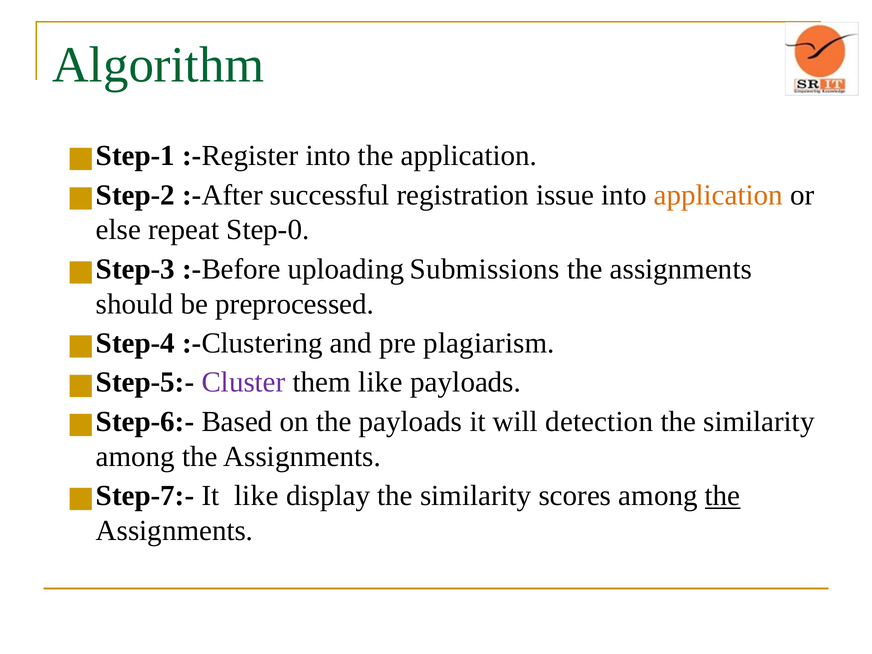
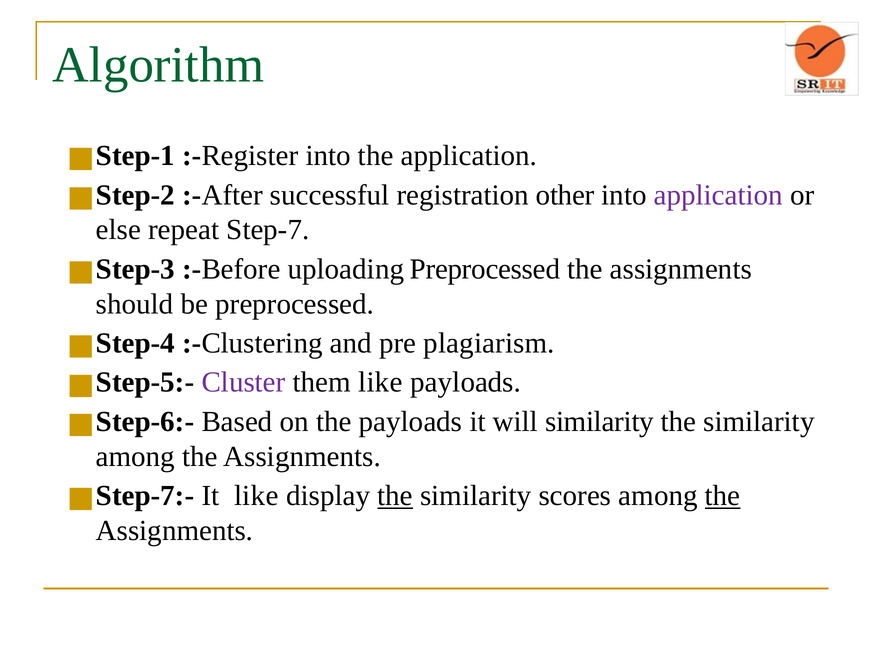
issue: issue -> other (565, 195)
application colour: orange -> purple (718, 195)
Step-0: Step-0 -> Step-7 (268, 230)
uploading Submissions: Submissions -> Preprocessed (485, 269)
will detection: detection -> similarity (599, 422)
the underline: none -> present (395, 496)
